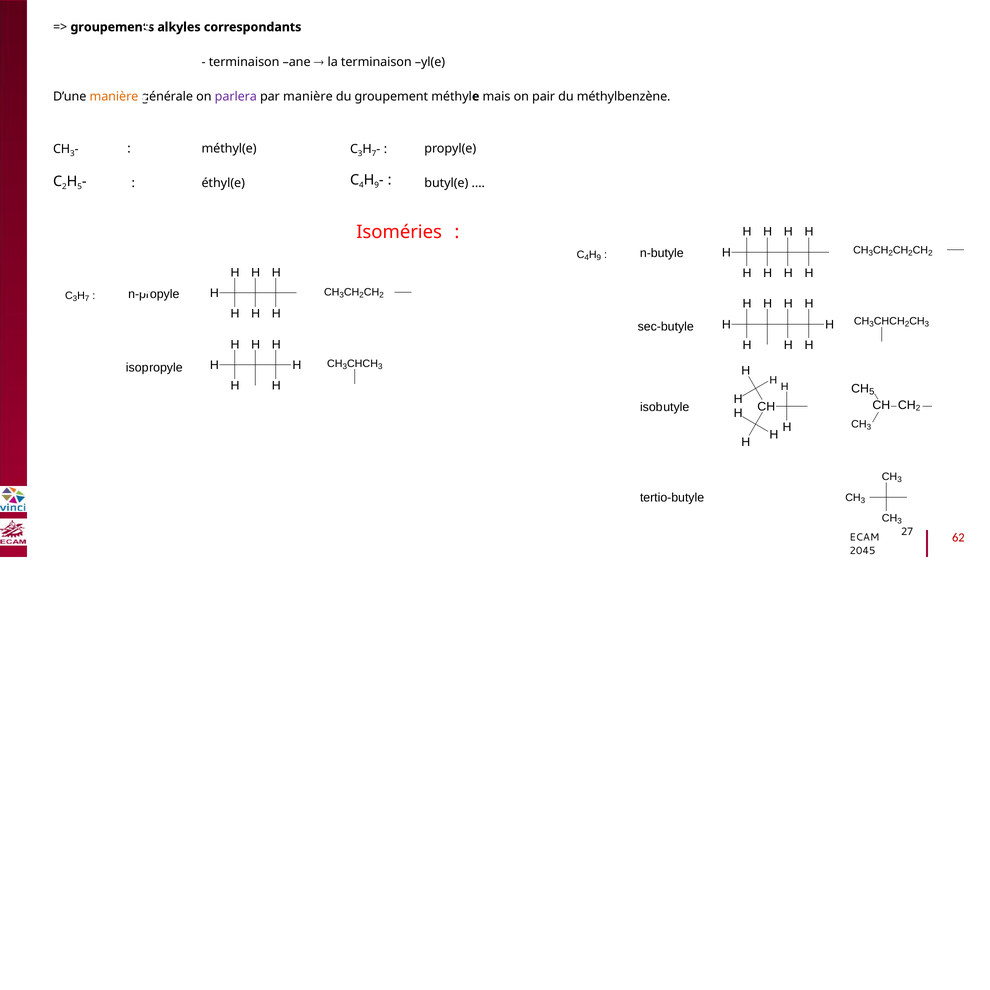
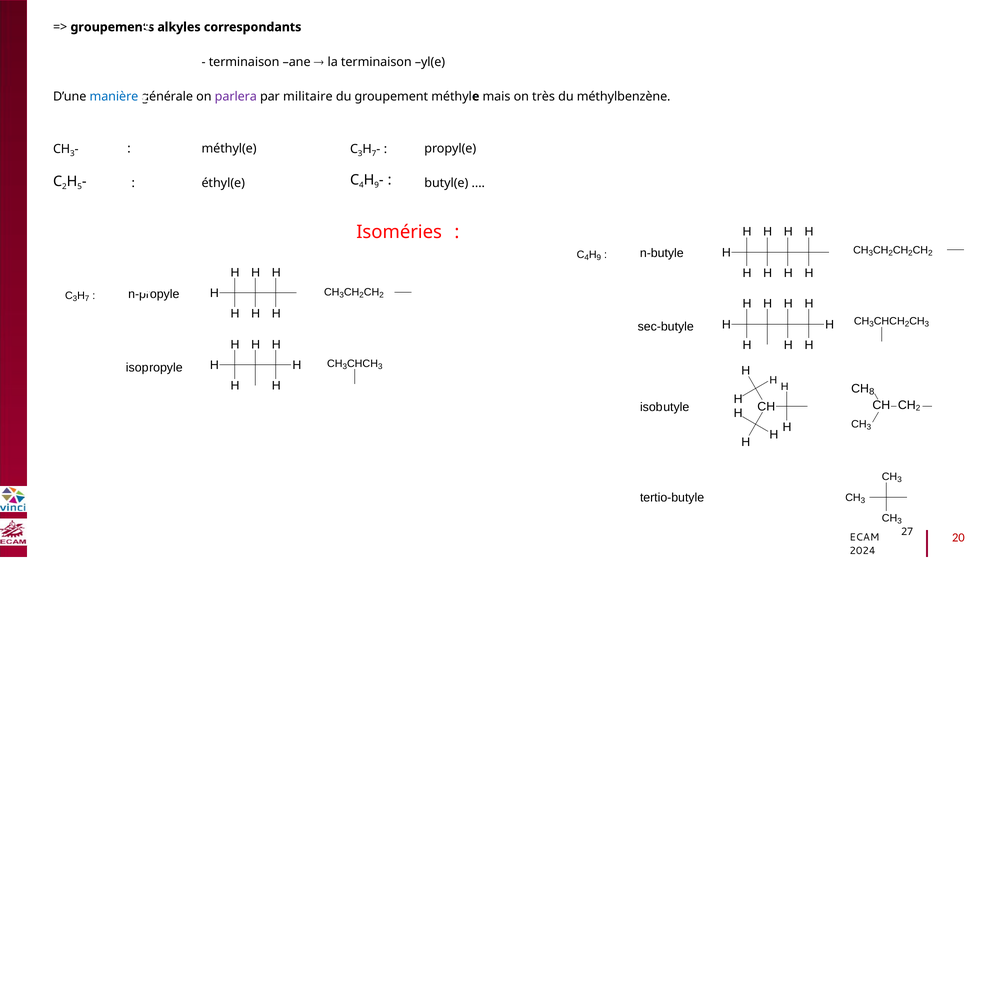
manière colour: orange -> blue (114, 96)
par manière: manière -> militaire (308, 96)
pair: pair -> très (544, 96)
CH 5: 5 -> 8 (872, 392)
62: 62 -> 20 (958, 537)
2045: 2045 -> 2024 (862, 551)
